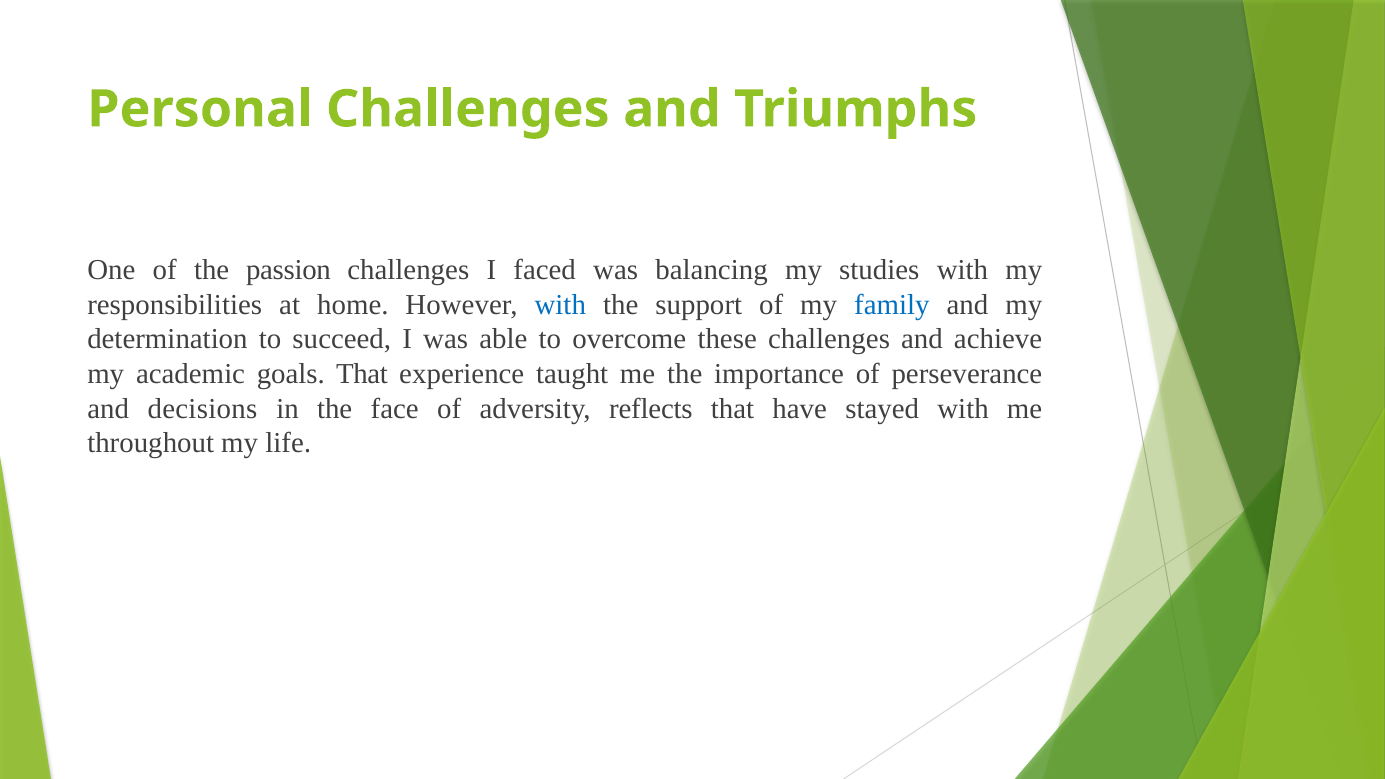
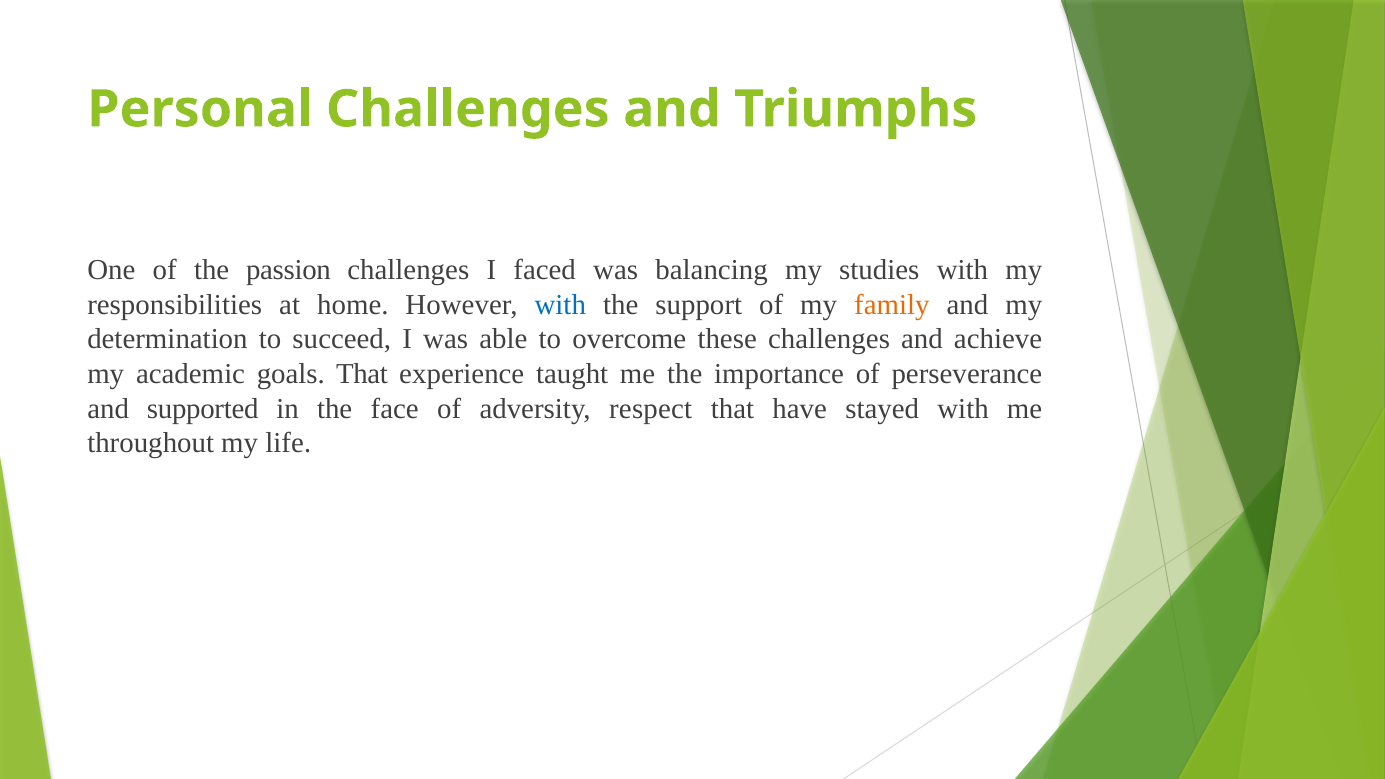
family colour: blue -> orange (892, 305)
decisions: decisions -> supported (203, 409)
reflects: reflects -> respect (651, 409)
